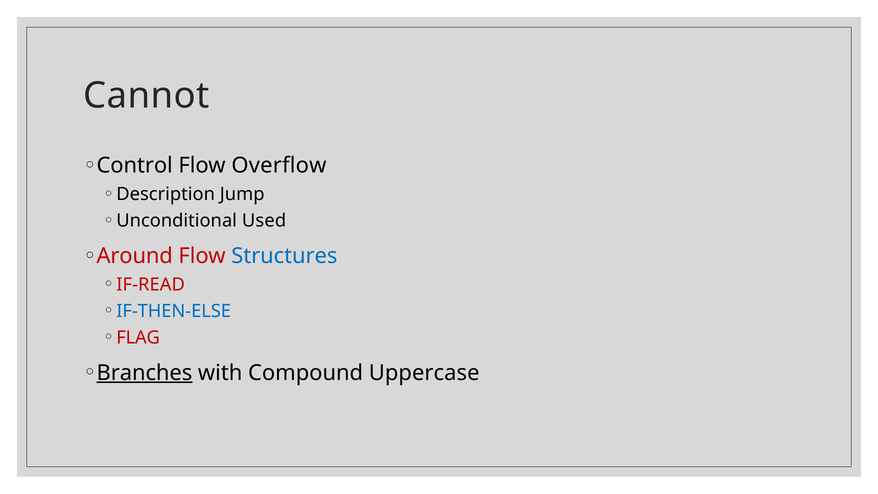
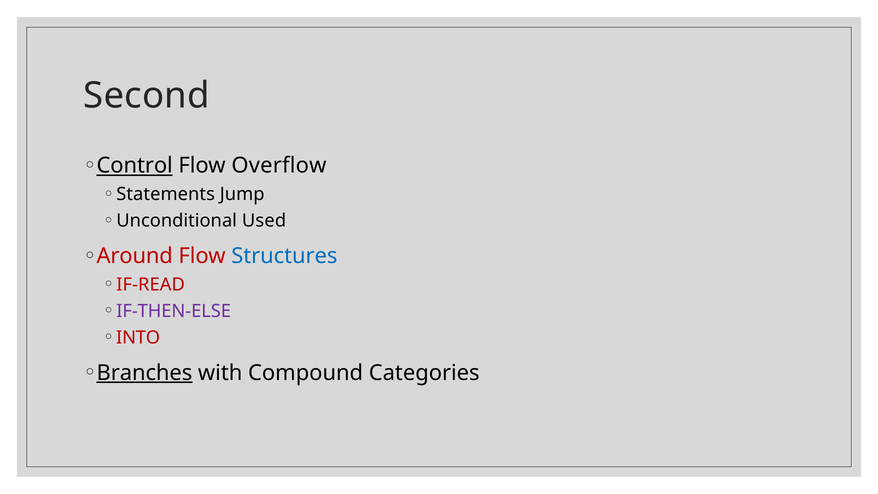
Cannot: Cannot -> Second (146, 95)
Control underline: none -> present (135, 166)
Description: Description -> Statements (166, 194)
IF-THEN-ELSE colour: blue -> purple (174, 311)
FLAG: FLAG -> INTO (138, 338)
Uppercase: Uppercase -> Categories (424, 373)
